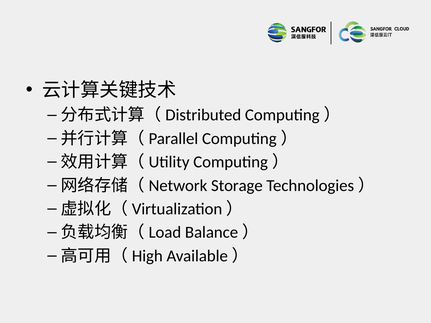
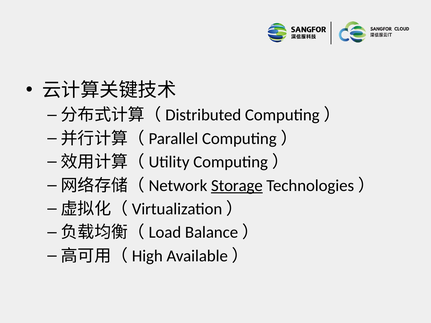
Storage underline: none -> present (237, 186)
